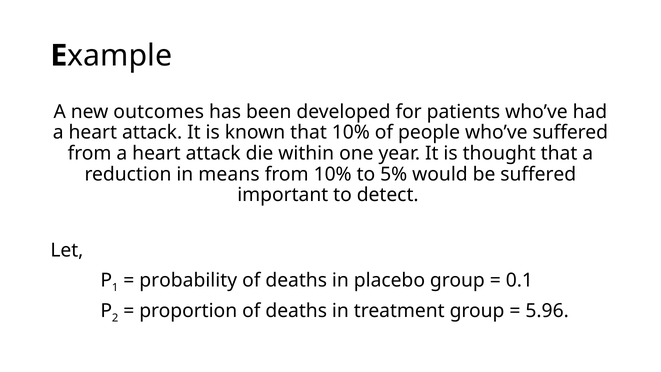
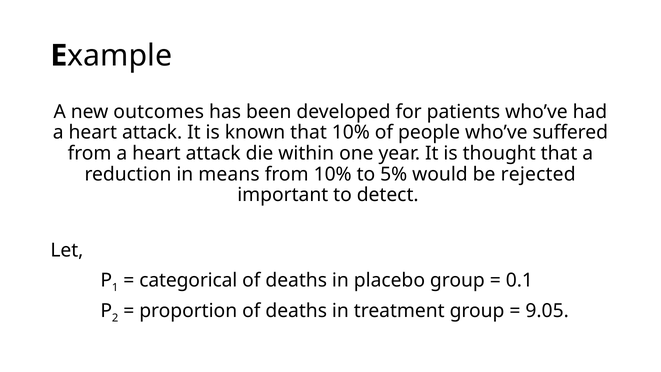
be suffered: suffered -> rejected (538, 174)
probability: probability -> categorical (188, 280)
5.96: 5.96 -> 9.05 (547, 311)
